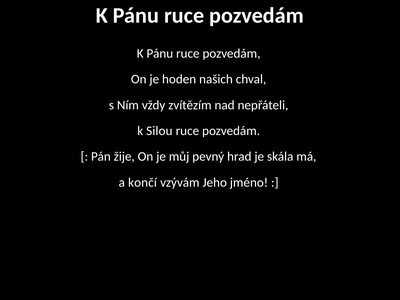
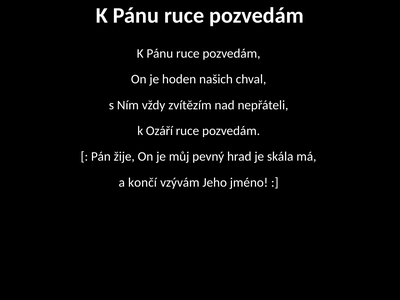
Silou: Silou -> Ozáří (159, 131)
